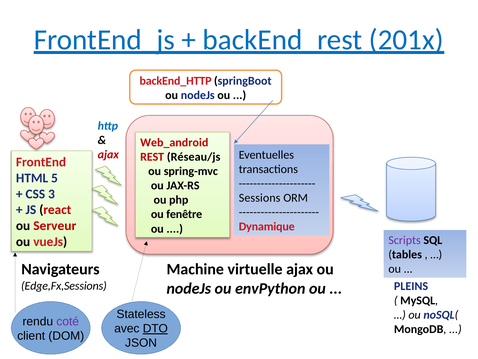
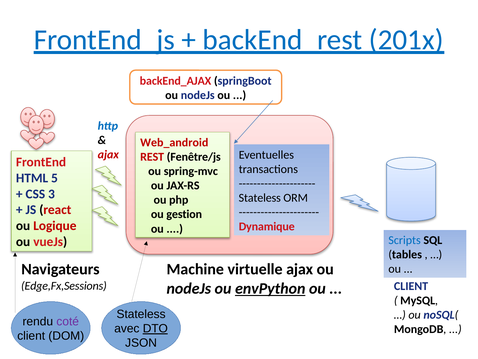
backEnd_HTTP: backEnd_HTTP -> backEnd_AJAX (176, 81)
Réseau/js: Réseau/js -> Fenêtre/js (194, 157)
Sessions: Sessions -> Stateless (260, 198)
fenêtre: fenêtre -> gestion (184, 214)
Serveur: Serveur -> Logique (55, 226)
Scripts colour: purple -> blue (405, 240)
PLEINS: PLEINS -> CLIENT (411, 286)
envPython underline: none -> present (270, 288)
